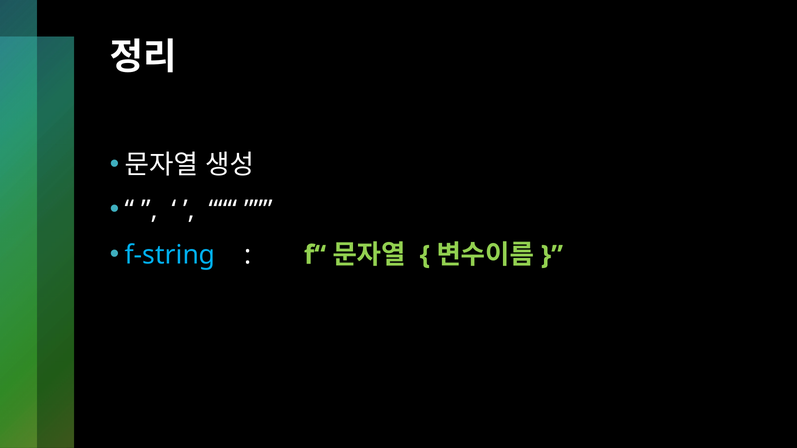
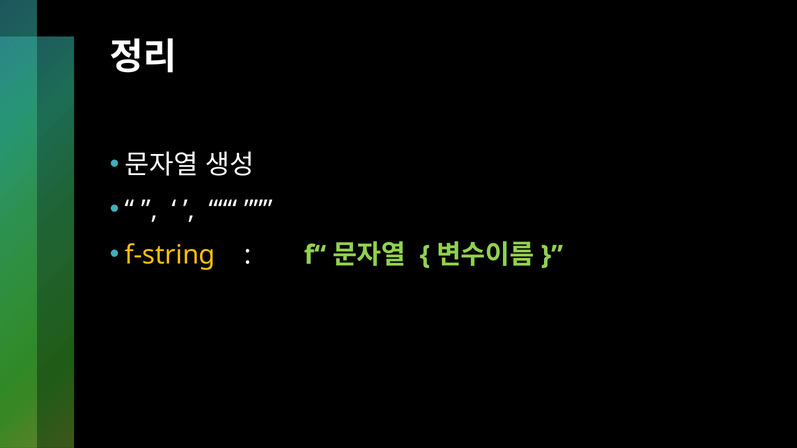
f-string colour: light blue -> yellow (170, 255)
